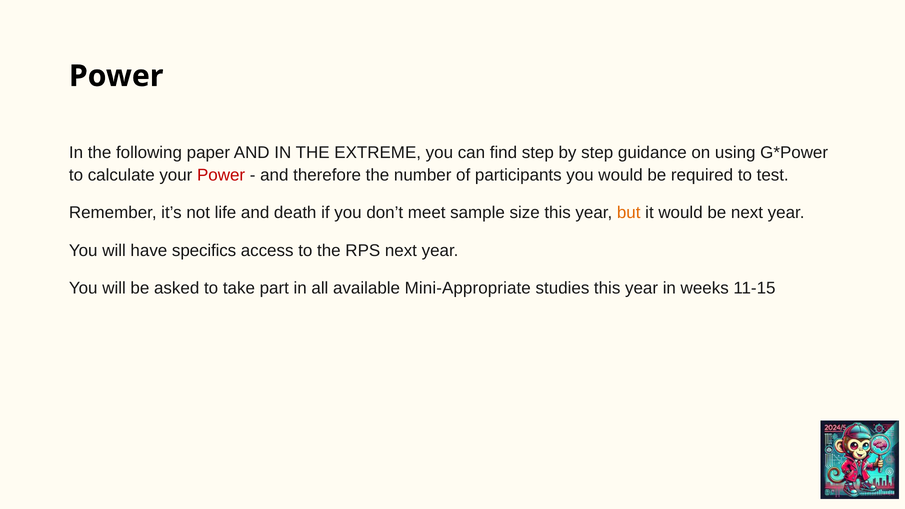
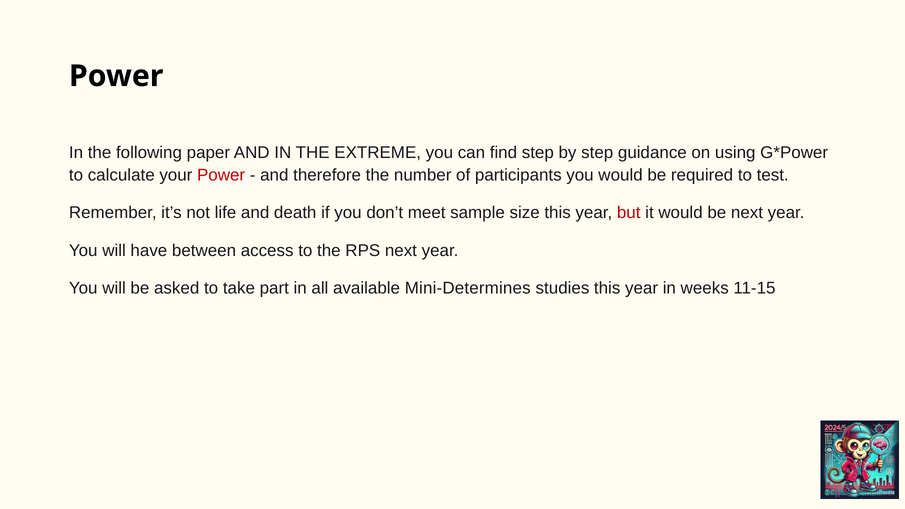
but colour: orange -> red (629, 213)
specifics: specifics -> between (204, 251)
Mini-Appropriate: Mini-Appropriate -> Mini-Determines (468, 288)
